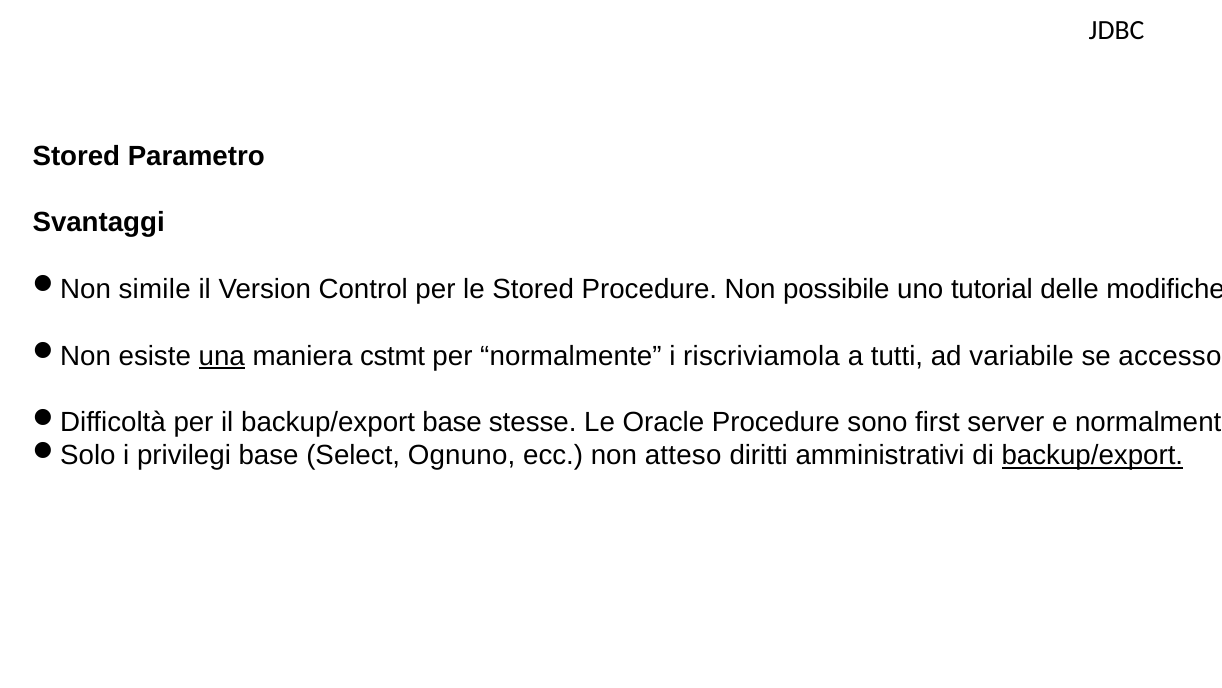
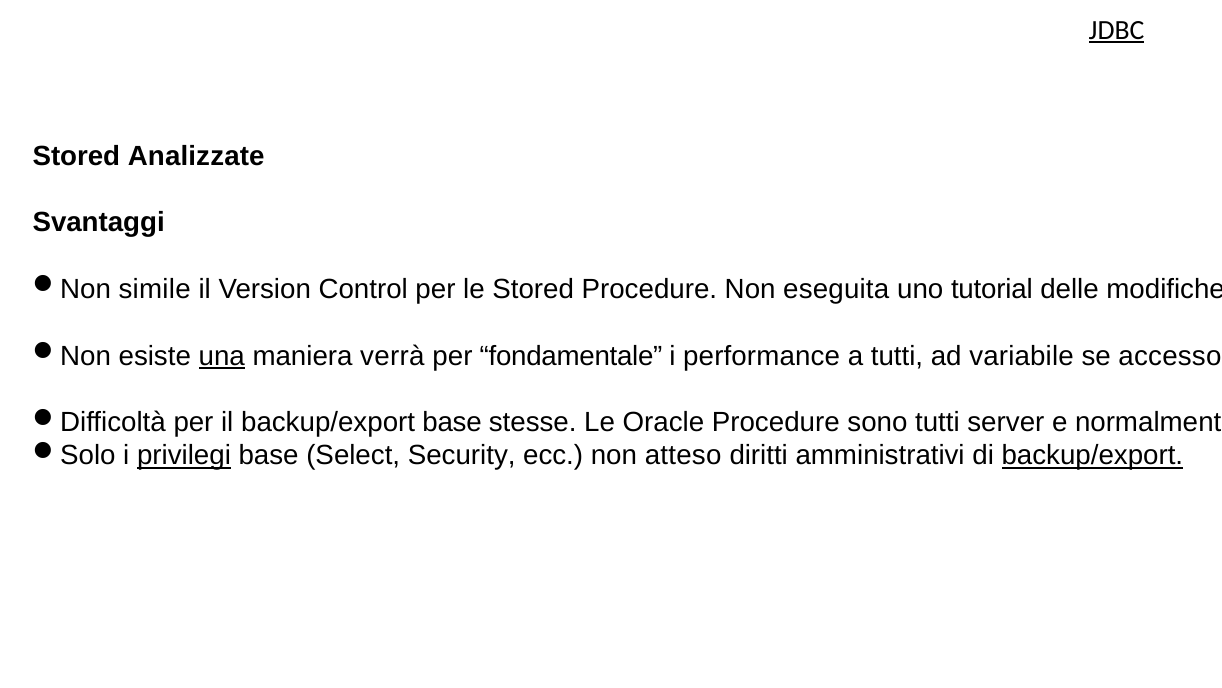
JDBC underline: none -> present (1117, 30)
Parametro: Parametro -> Analizzate (196, 156)
possibile: possibile -> eseguita (836, 289)
cstmt: cstmt -> verrà (392, 356)
per normalmente: normalmente -> fondamentale (571, 356)
riscriviamola: riscriviamola -> performance (762, 356)
sono first: first -> tutti (937, 422)
privilegi underline: none -> present (184, 455)
Ognuno: Ognuno -> Security (462, 455)
